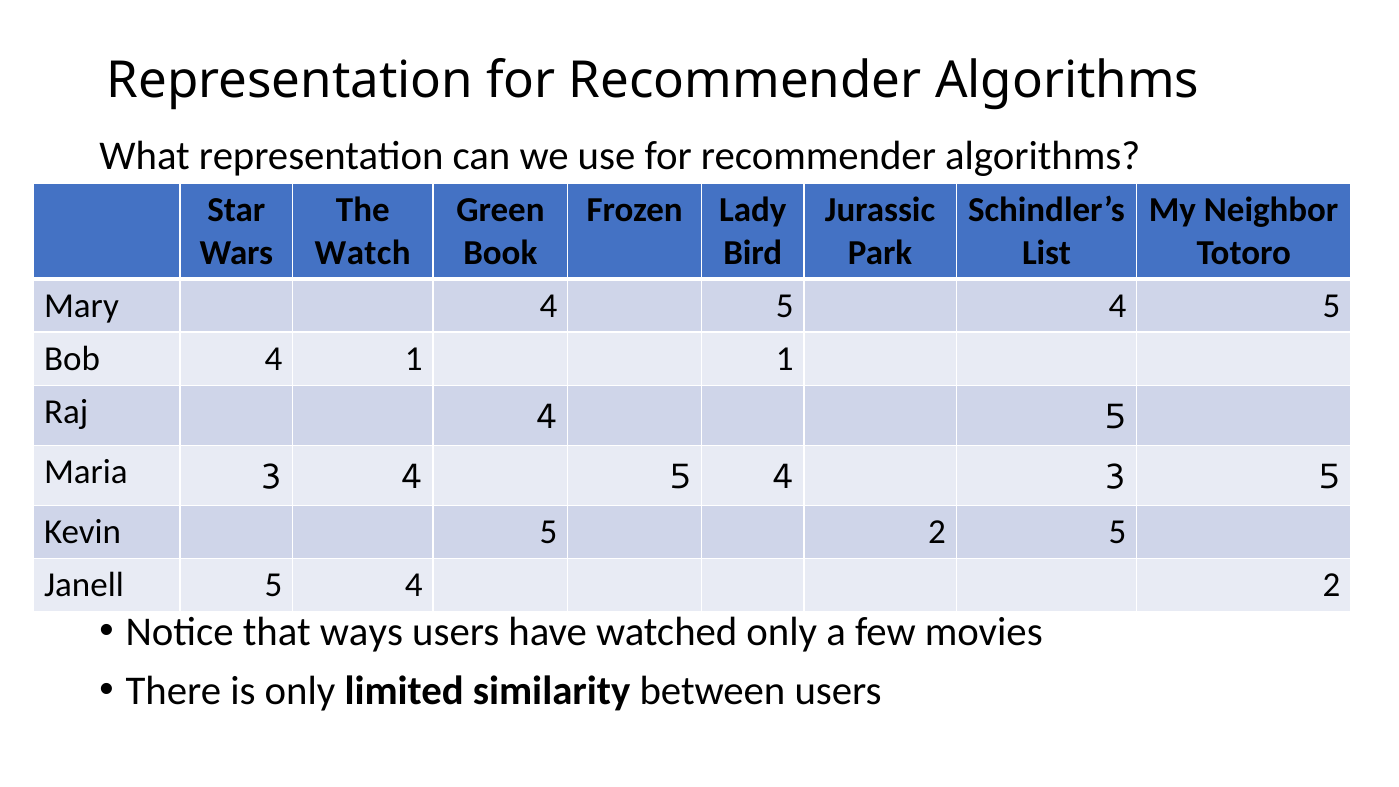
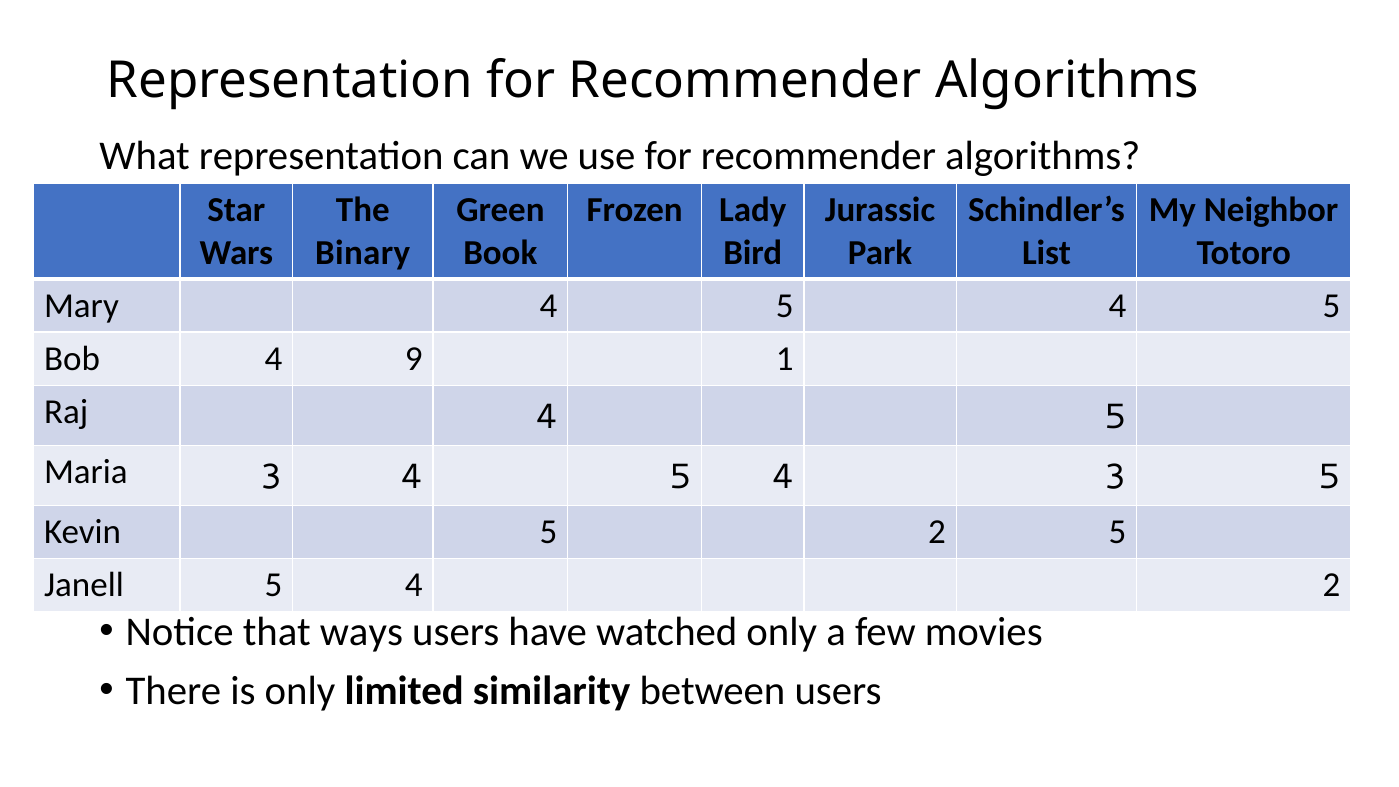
Watch: Watch -> Binary (363, 252)
4 1: 1 -> 9 (414, 359)
